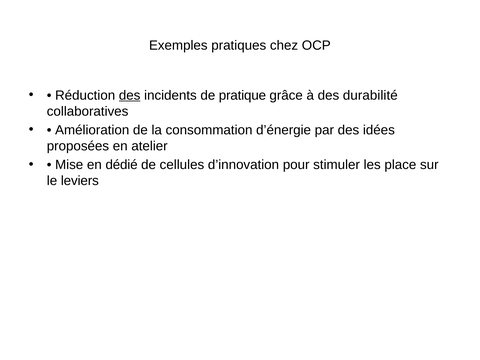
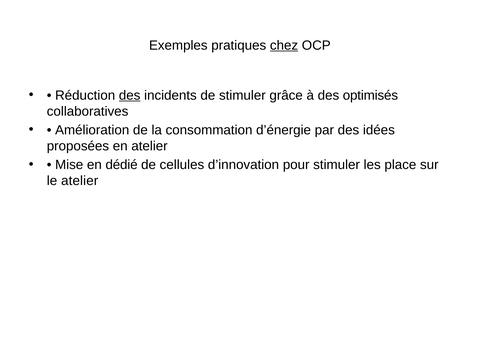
chez underline: none -> present (284, 45)
de pratique: pratique -> stimuler (242, 95)
durabilité: durabilité -> optimisés (370, 95)
le leviers: leviers -> atelier (80, 181)
